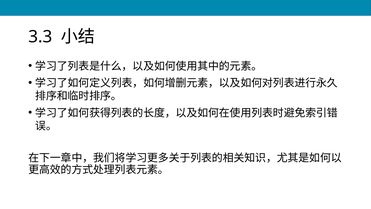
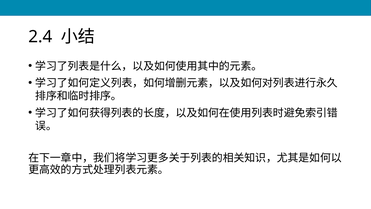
3.3: 3.3 -> 2.4 (40, 37)
